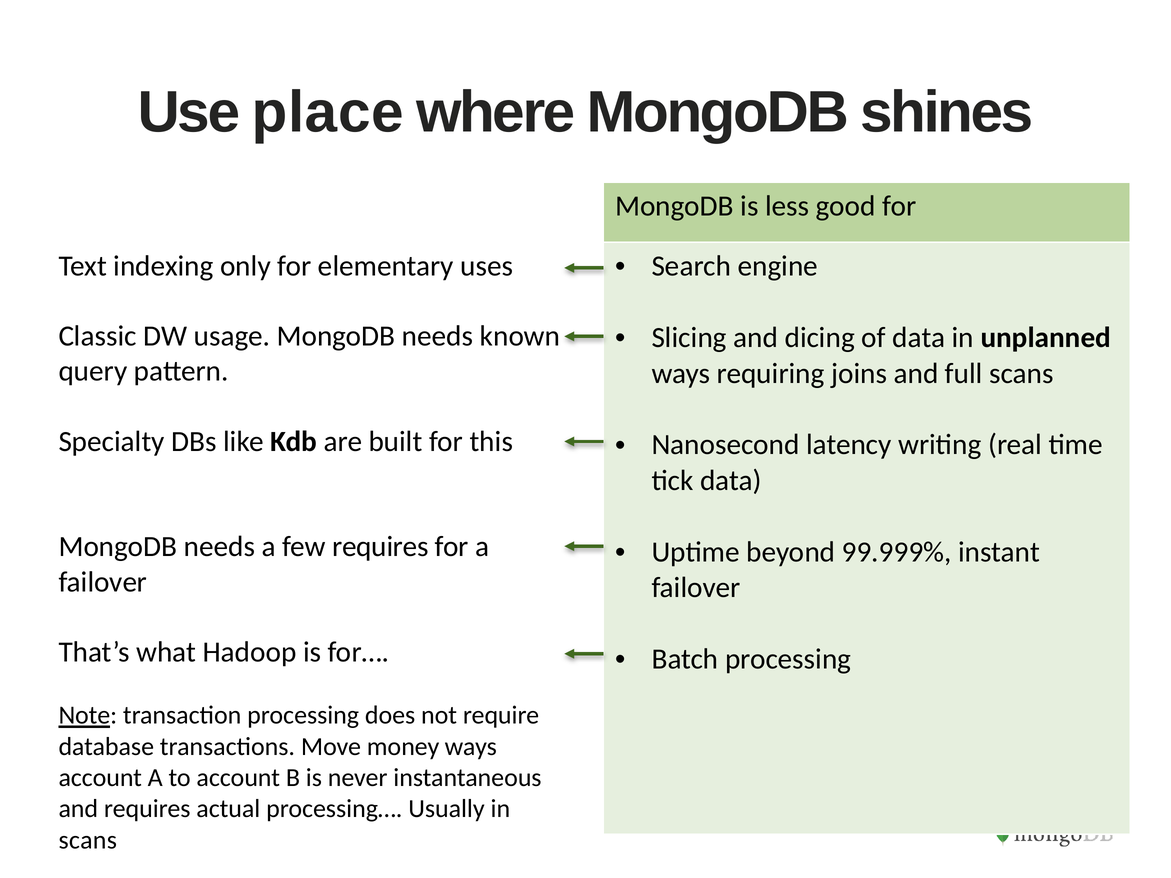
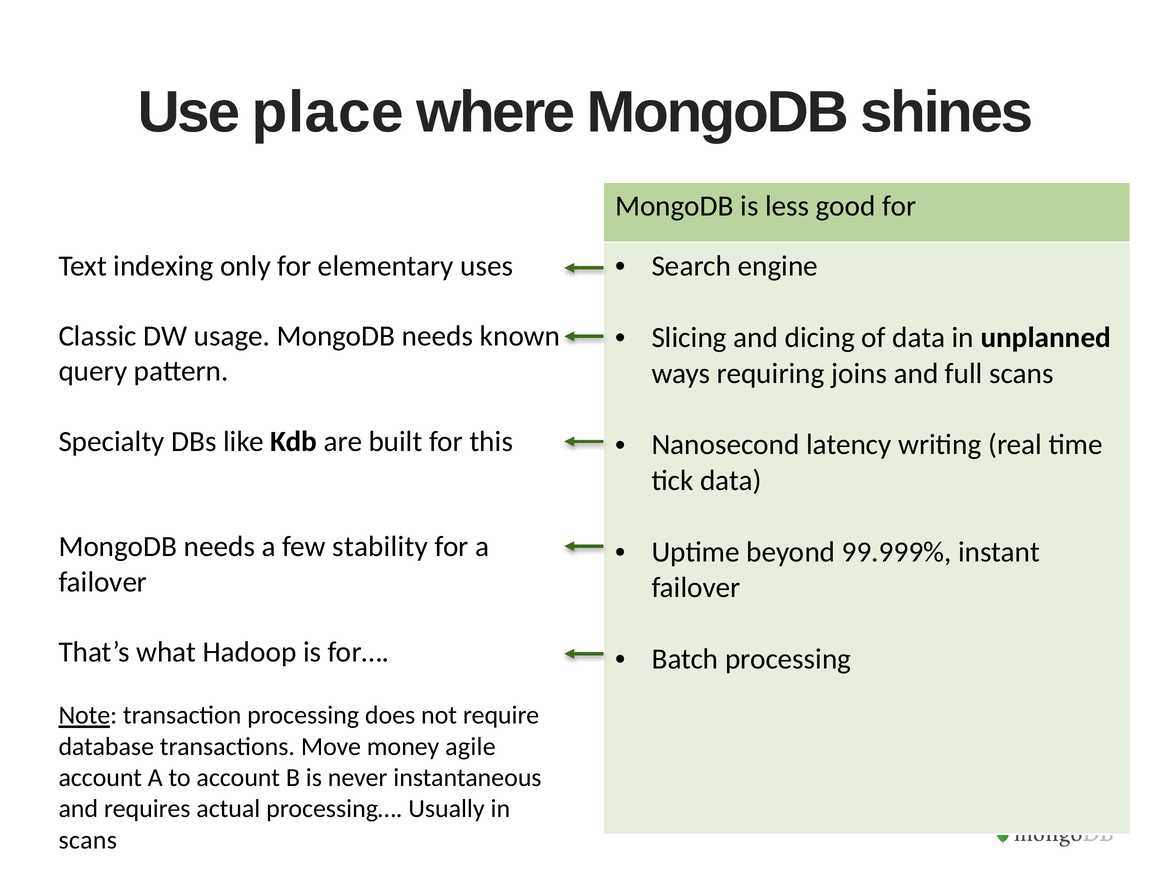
few requires: requires -> stability (380, 547)
money ways: ways -> agile (470, 747)
